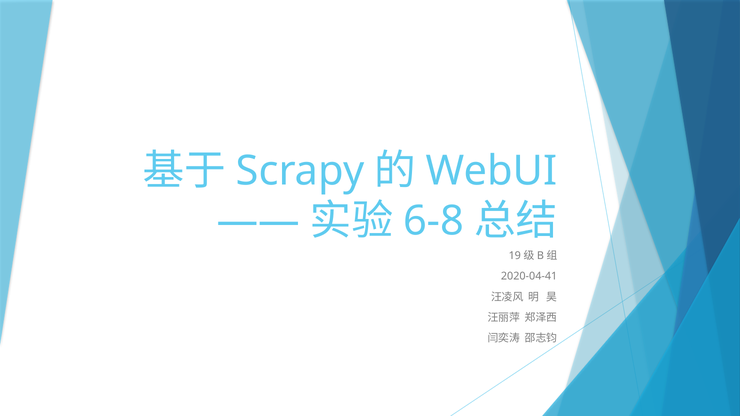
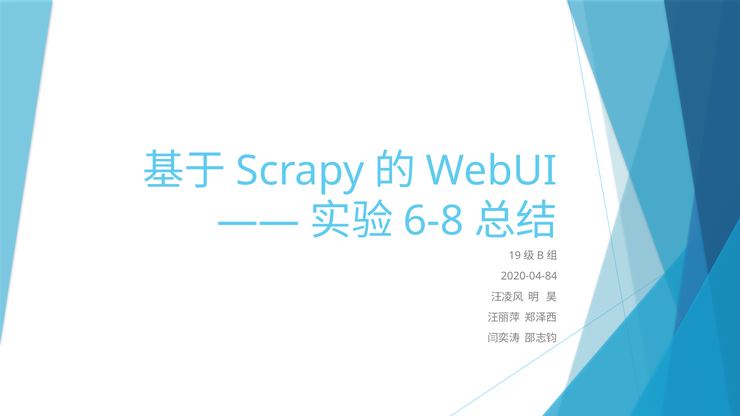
2020-04-41: 2020-04-41 -> 2020-04-84 (529, 277)
